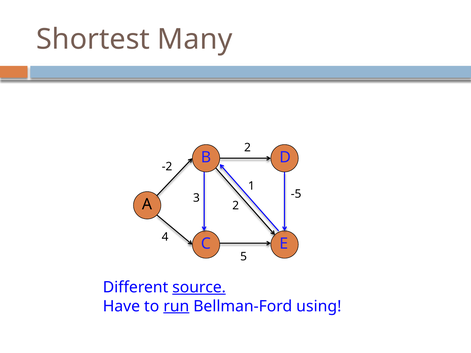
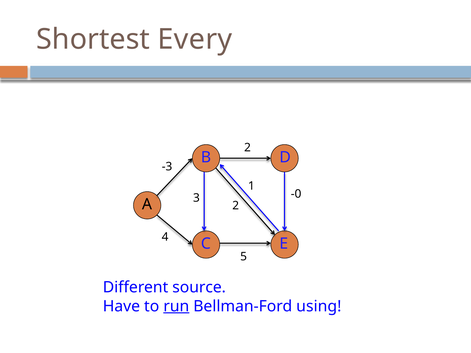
Many: Many -> Every (195, 39)
-2: -2 -> -3 (167, 167)
-5: -5 -> -0 (296, 194)
source underline: present -> none (199, 288)
